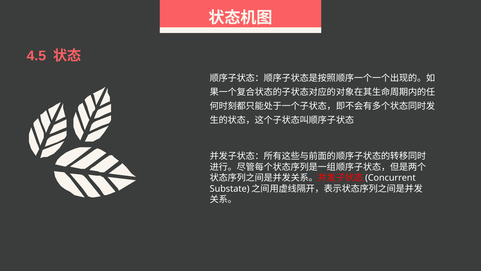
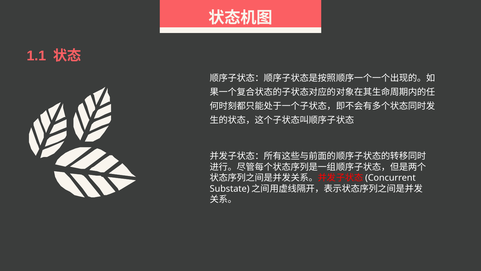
4.5: 4.5 -> 1.1 (36, 56)
